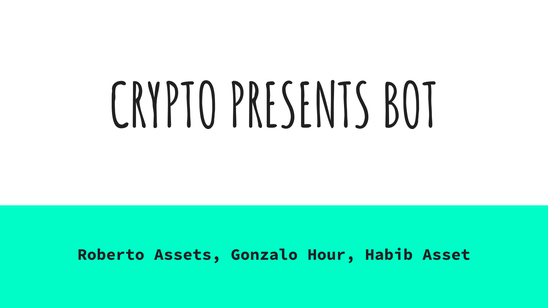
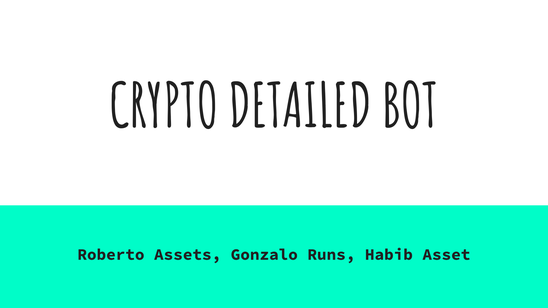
PRESENTS: PRESENTS -> DETAILED (300, 108)
Hour: Hour -> Runs (331, 255)
